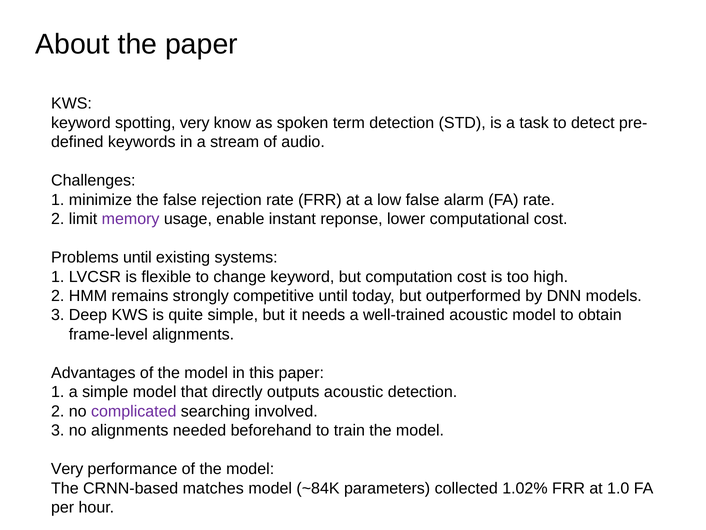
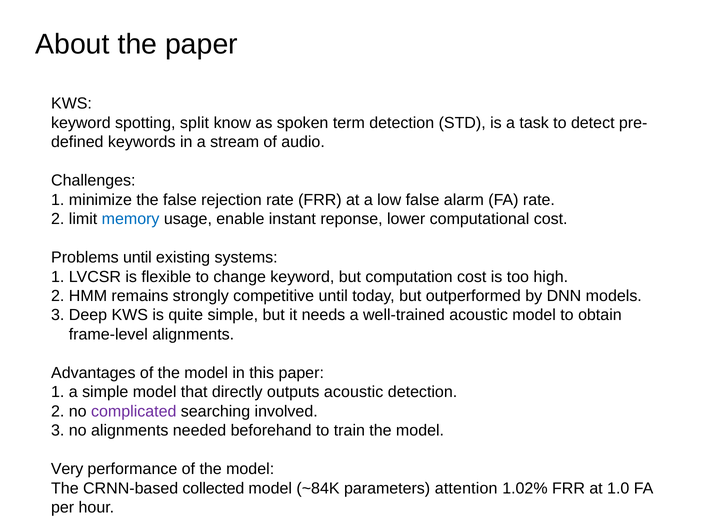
spotting very: very -> split (194, 123)
memory colour: purple -> blue (131, 219)
matches: matches -> collected (213, 488)
collected: collected -> attention (466, 488)
